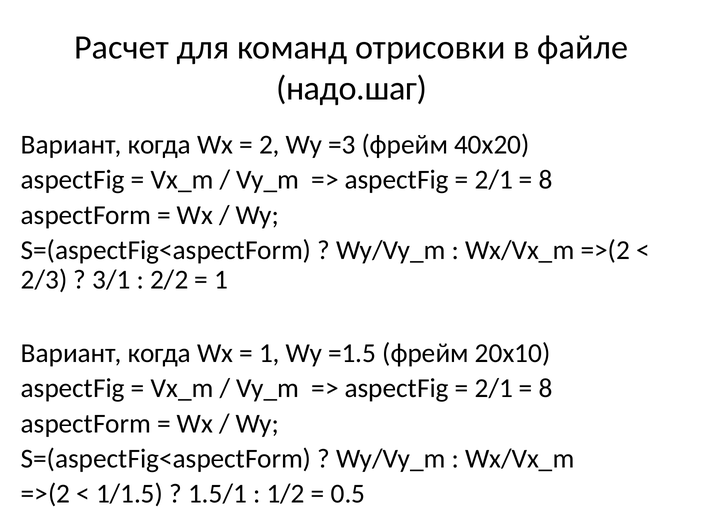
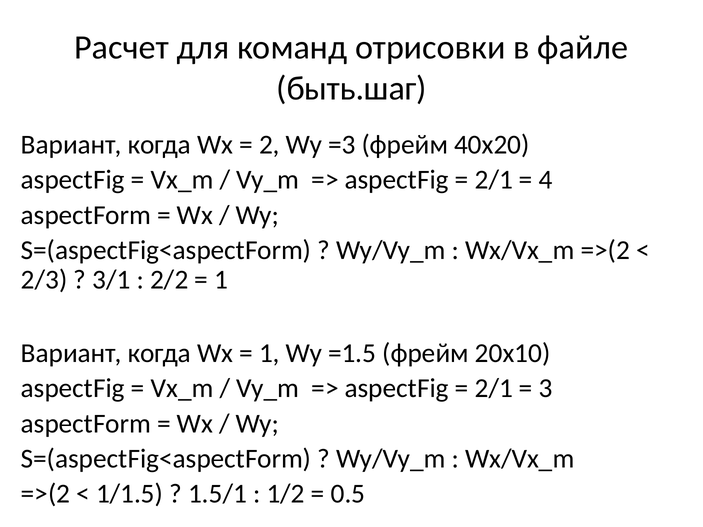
надо.шаг: надо.шаг -> быть.шаг (352, 89)
8: 8 -> 4 (546, 180)
8: 8 -> 3 (546, 389)
